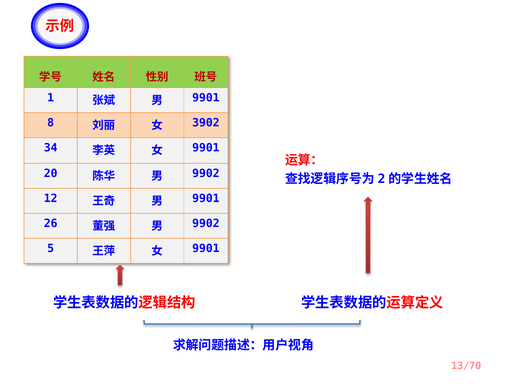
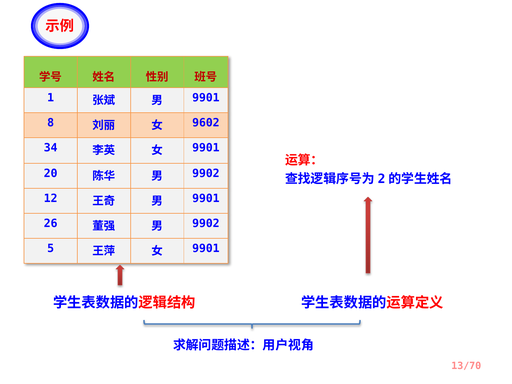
3902: 3902 -> 9602 (206, 123)
